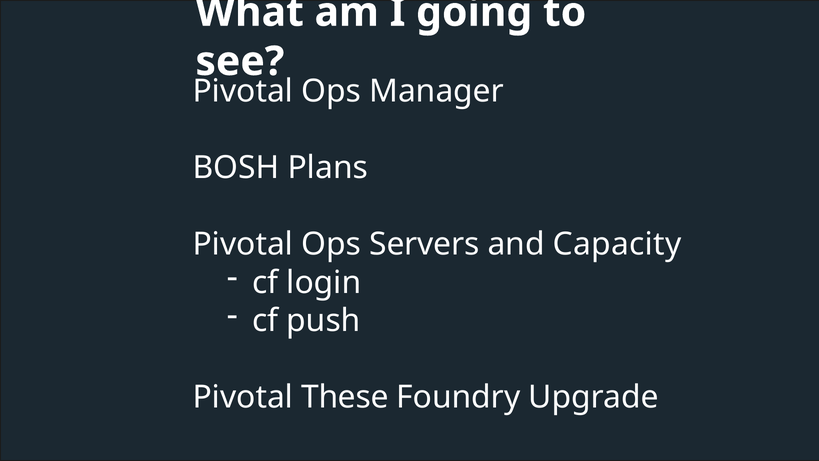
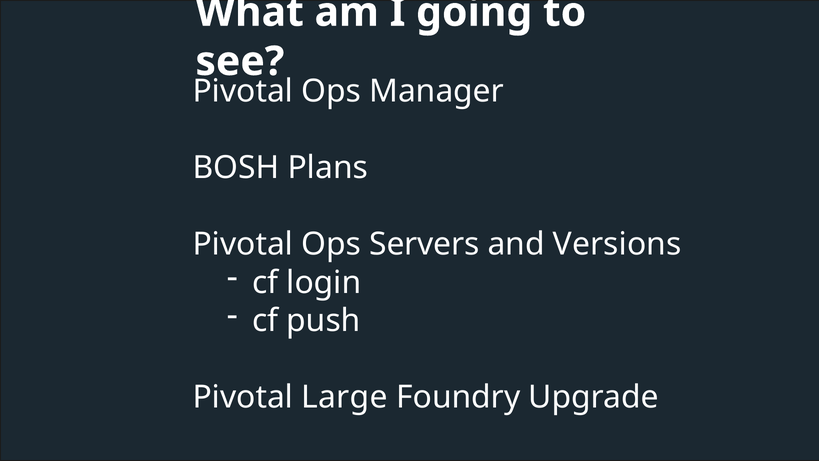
Capacity: Capacity -> Versions (617, 244)
These: These -> Large (345, 397)
